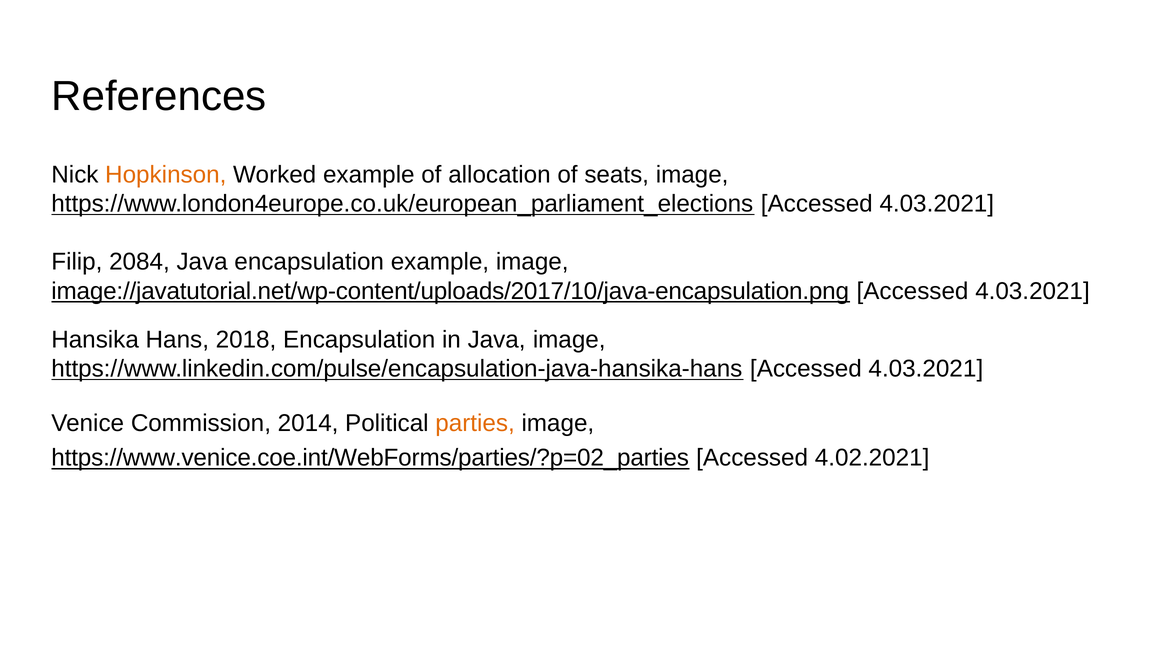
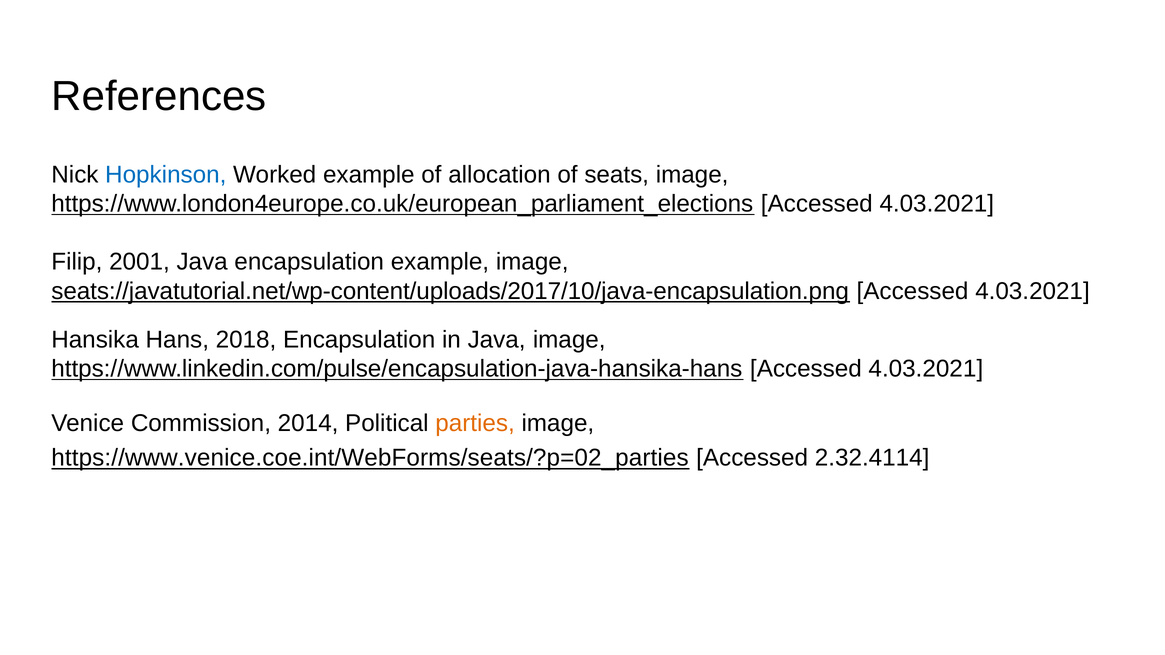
Hopkinson colour: orange -> blue (166, 175)
2084: 2084 -> 2001 (139, 262)
image://javatutorial.net/wp-content/uploads/2017/10/java-encapsulation.png: image://javatutorial.net/wp-content/uploads/2017/10/java-encapsulation.png -> seats://javatutorial.net/wp-content/uploads/2017/10/java-encapsulation.png (450, 291)
https://www.venice.coe.int/WebForms/parties/?p=02_parties: https://www.venice.coe.int/WebForms/parties/?p=02_parties -> https://www.venice.coe.int/WebForms/seats/?p=02_parties (370, 458)
4.02.2021: 4.02.2021 -> 2.32.4114 (872, 458)
